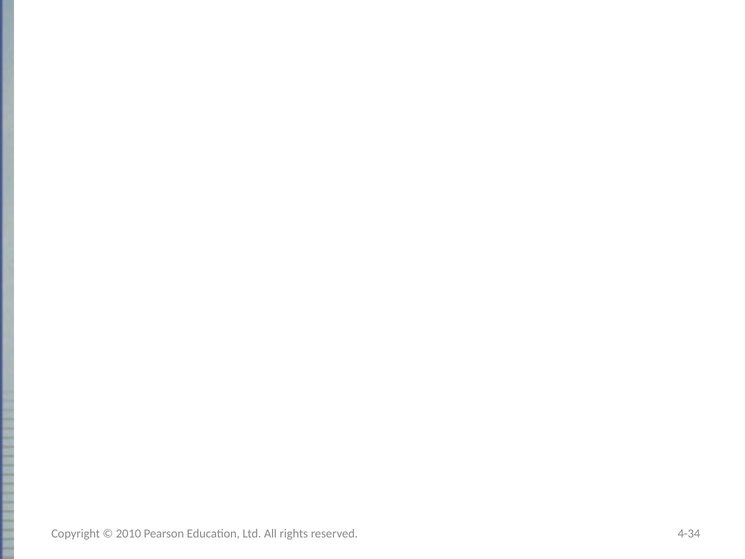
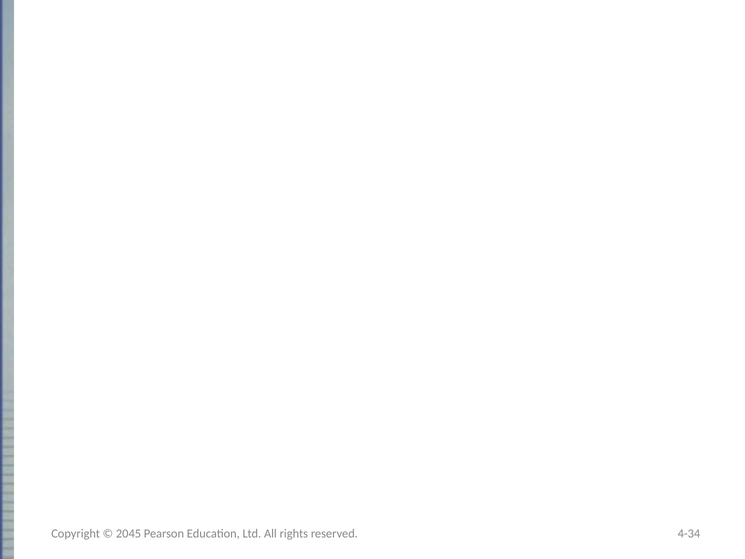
2010: 2010 -> 2045 (129, 533)
